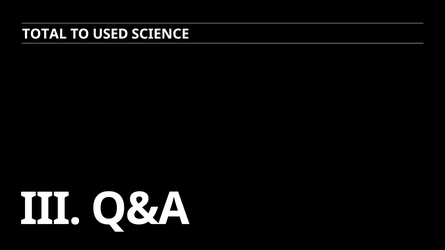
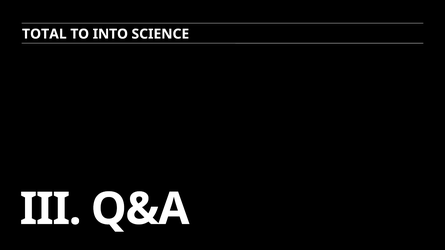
USED: USED -> INTO (110, 34)
